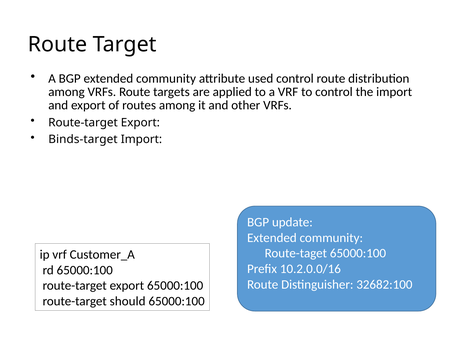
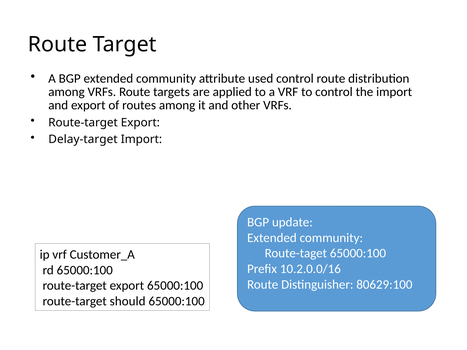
Binds-target: Binds-target -> Delay-target (83, 140)
32682:100: 32682:100 -> 80629:100 (384, 285)
